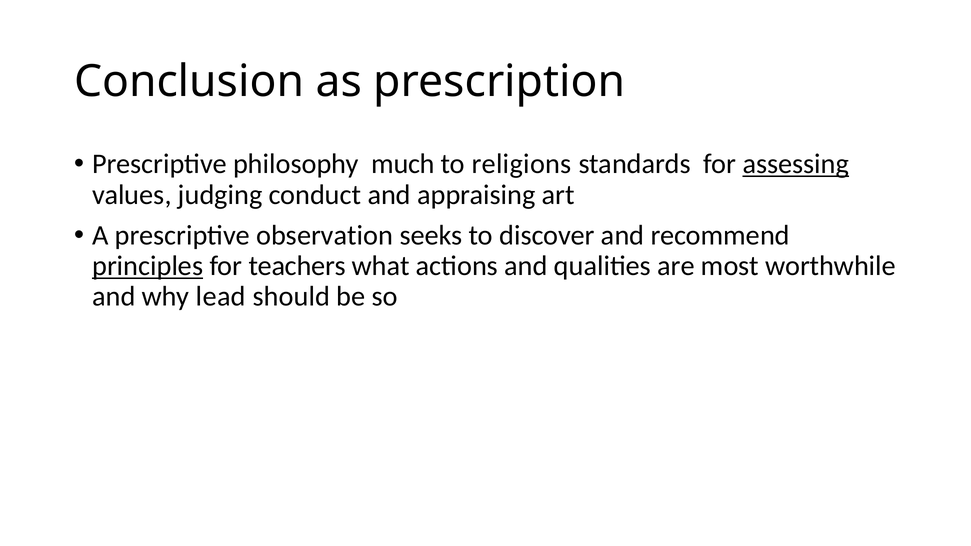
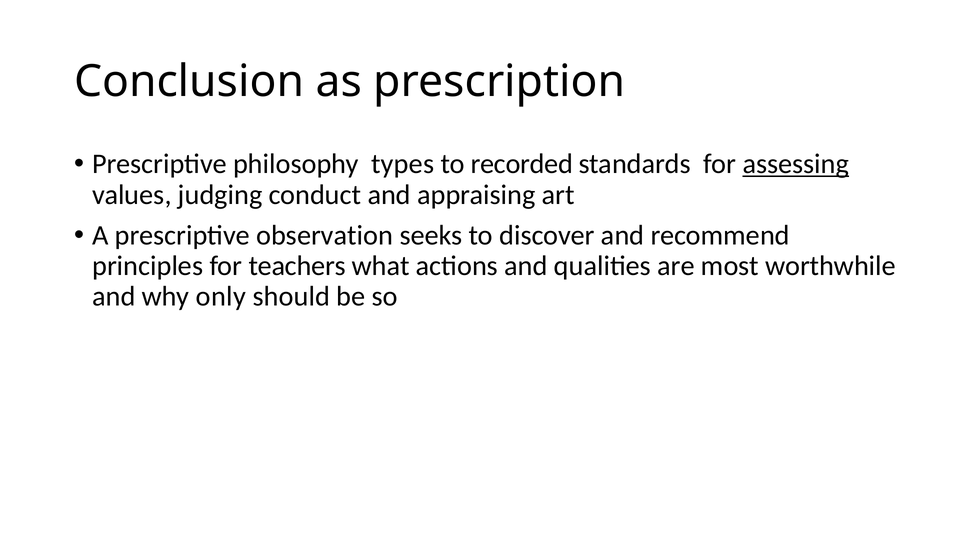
much: much -> types (403, 164)
religions: religions -> recorded (522, 164)
principles underline: present -> none (148, 266)
lead: lead -> only (221, 297)
